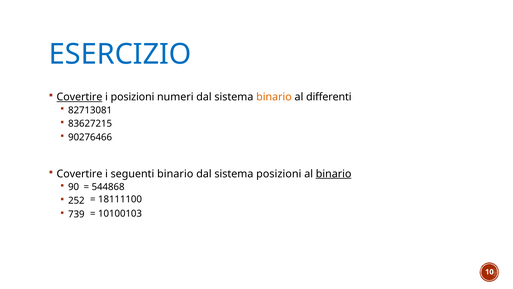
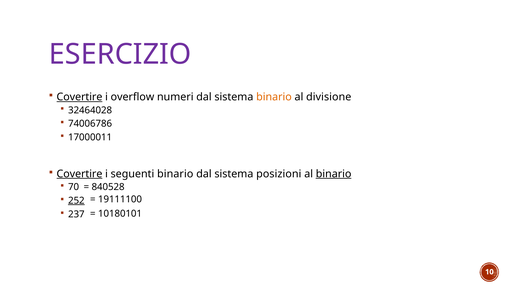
ESERCIZIO colour: blue -> purple (120, 54)
i posizioni: posizioni -> overflow (132, 97)
differenti: differenti -> divisione (329, 97)
82713081: 82713081 -> 32464028 (90, 110)
83627215: 83627215 -> 74006786 (90, 124)
90276466: 90276466 -> 17000011 (90, 137)
Covertire underline: none -> present (79, 174)
90: 90 -> 70 (74, 187)
544868: 544868 -> 840528 (108, 187)
252 underline: none -> present (76, 200)
18111100: 18111100 -> 19111100 (120, 199)
739: 739 -> 237 (76, 214)
10100103: 10100103 -> 10180101 (120, 213)
